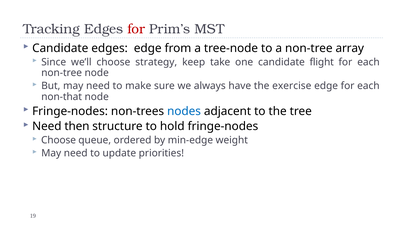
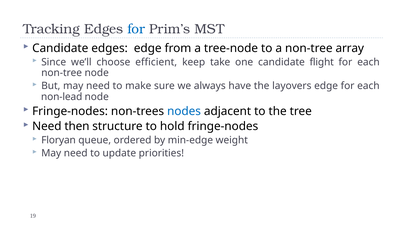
for colour: red -> blue (136, 29)
strategy: strategy -> efficient (156, 62)
exercise: exercise -> layovers (292, 86)
non-that: non-that -> non-lead (62, 97)
Choose: Choose -> Floryan (59, 140)
